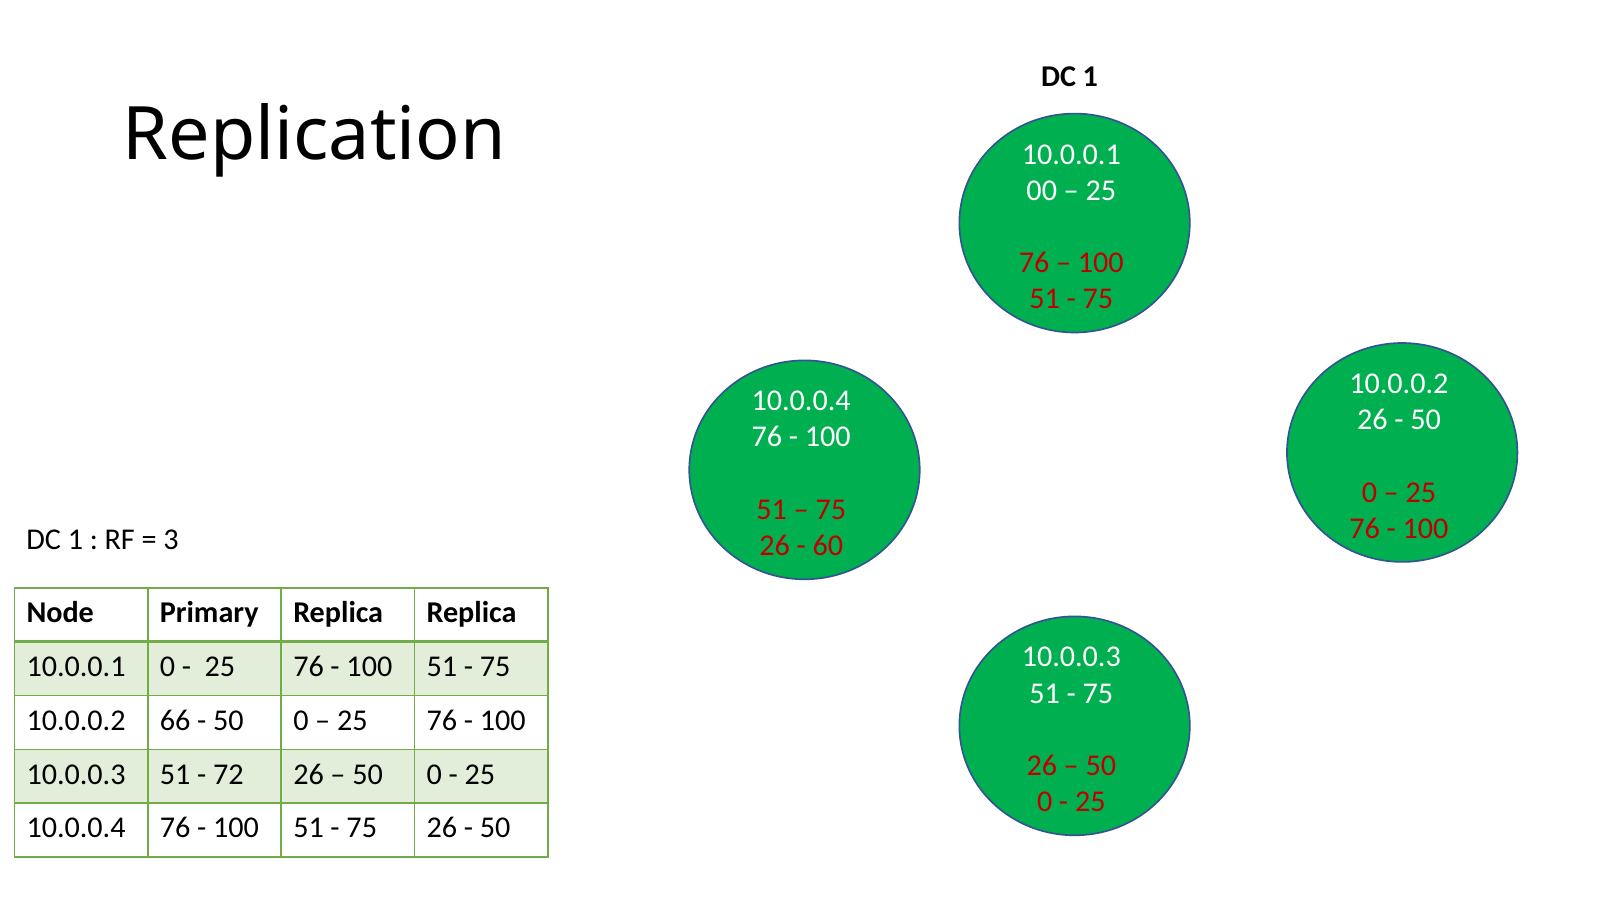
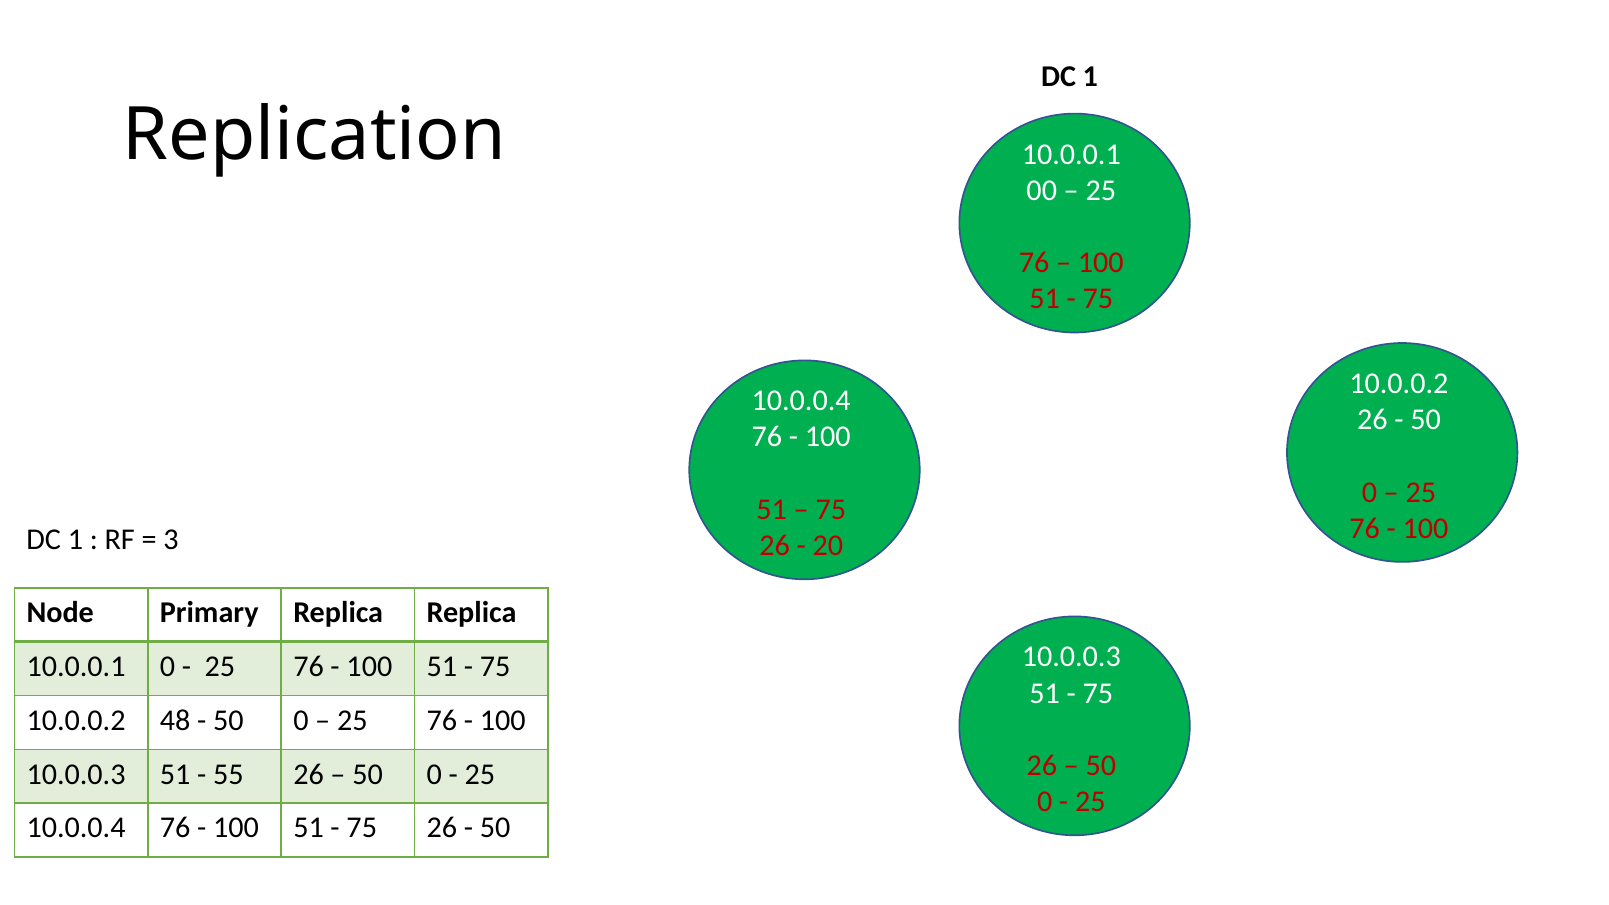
60: 60 -> 20 (828, 546)
66: 66 -> 48 (175, 721)
72: 72 -> 55 (228, 774)
